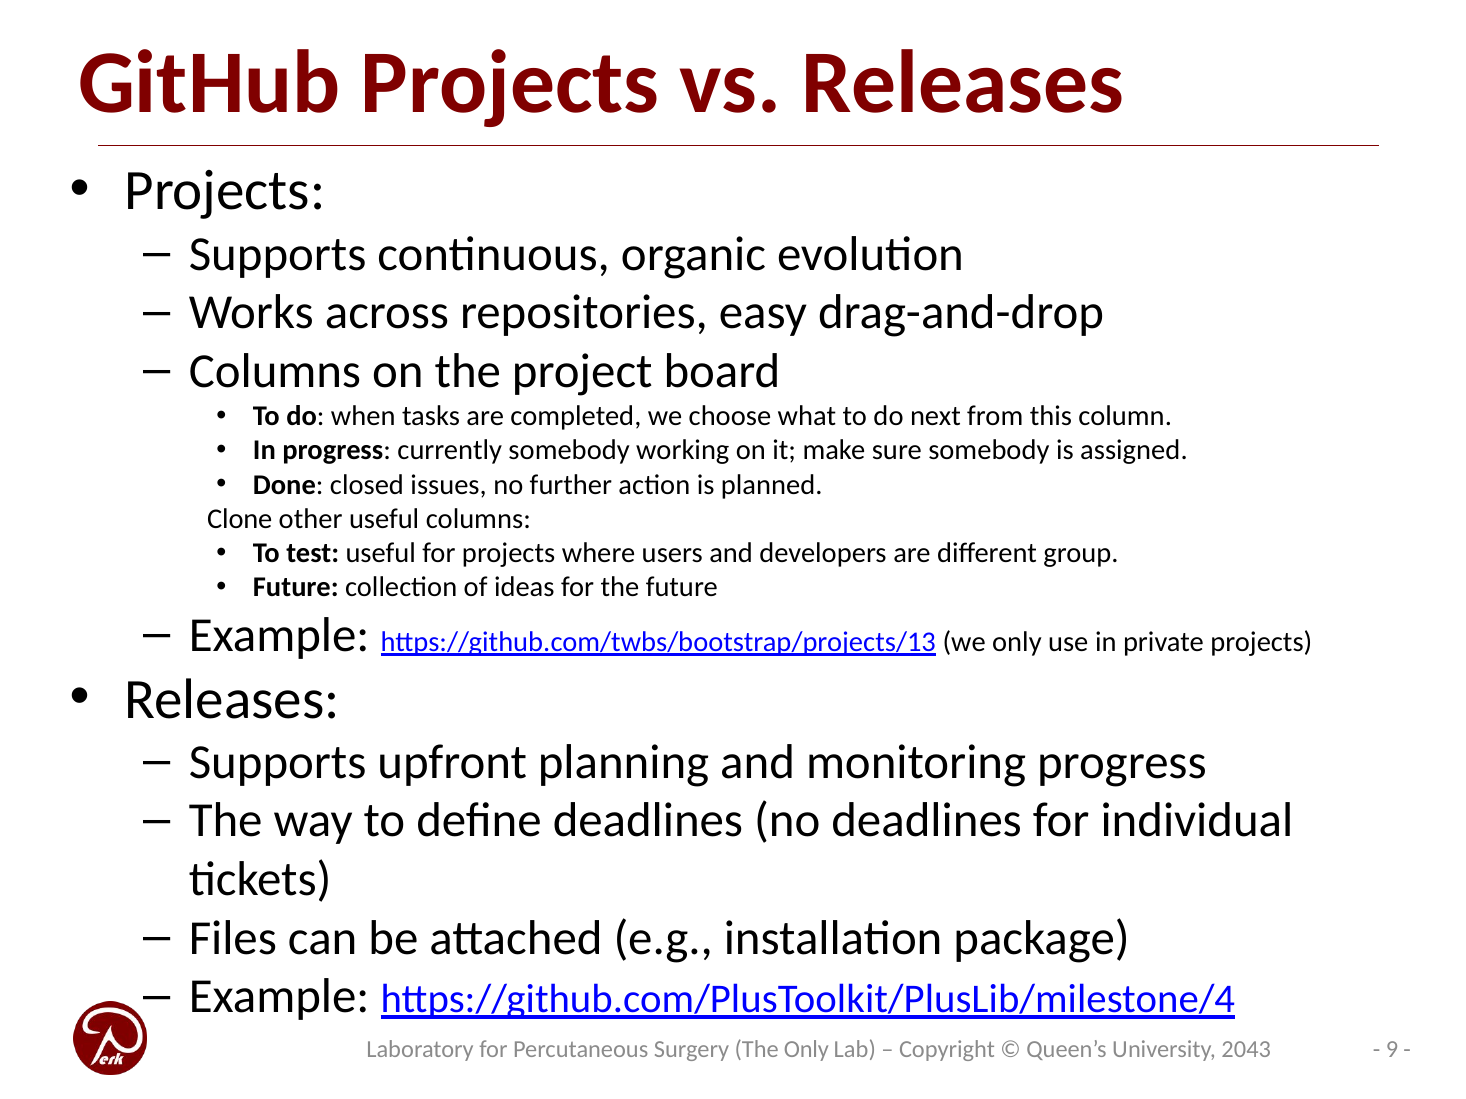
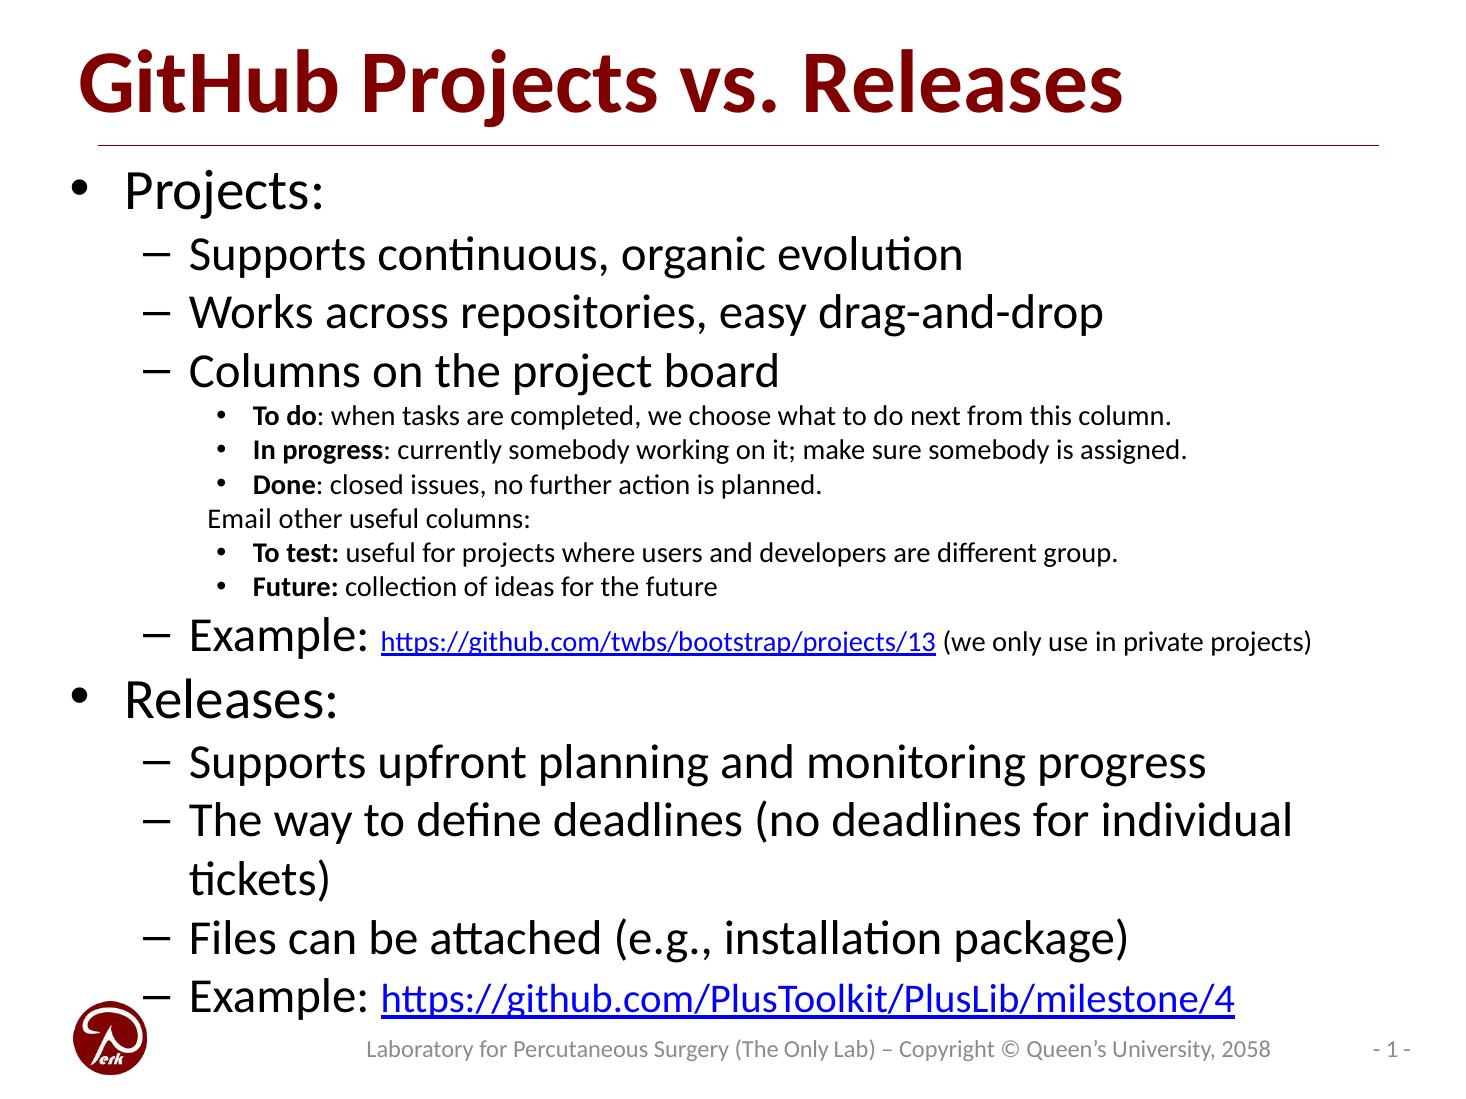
Clone: Clone -> Email (240, 519)
9: 9 -> 1 (1392, 1050)
2043: 2043 -> 2058 (1246, 1050)
